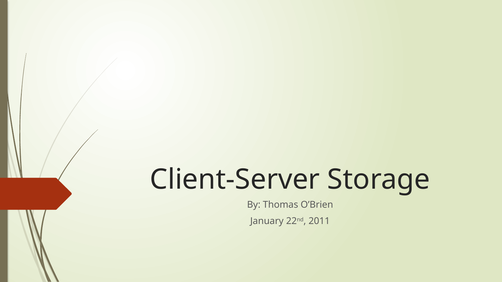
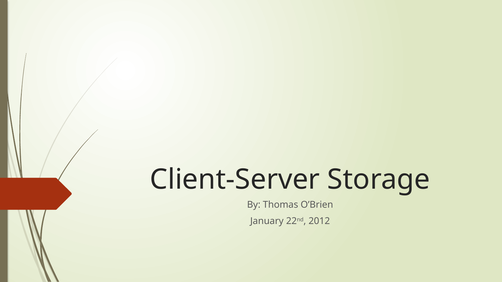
2011: 2011 -> 2012 (319, 221)
